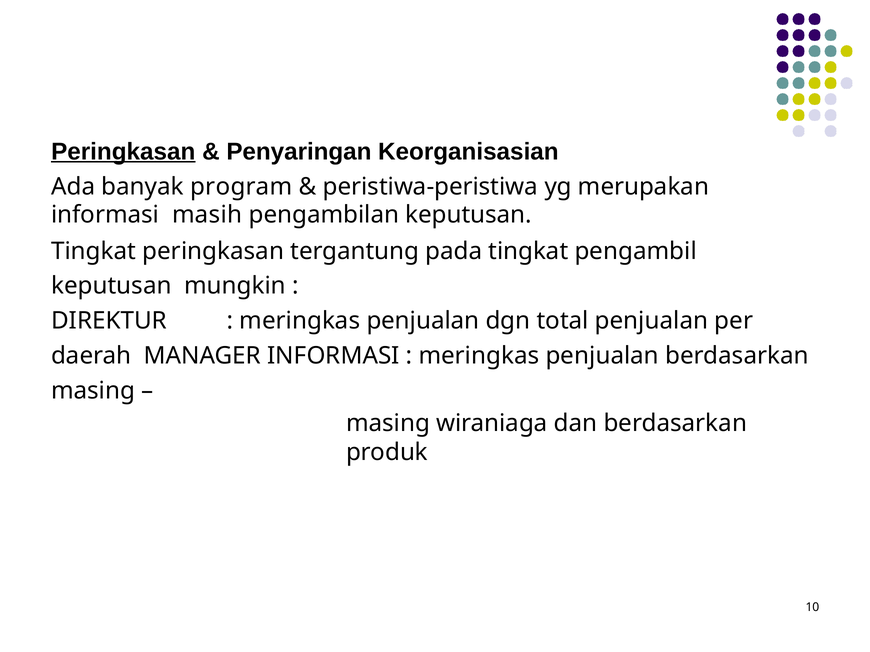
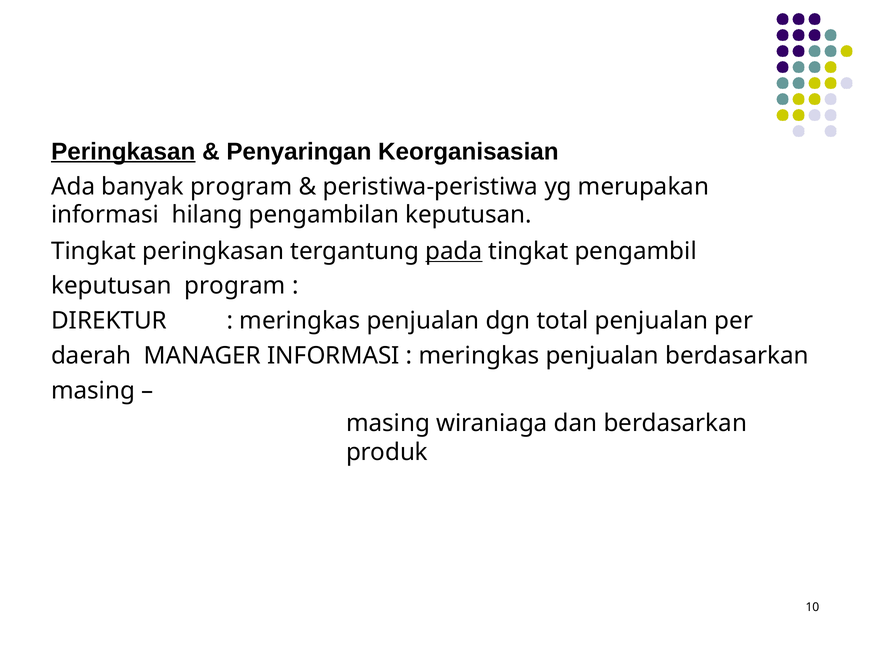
masih: masih -> hilang (207, 215)
pada underline: none -> present (454, 251)
keputusan mungkin: mungkin -> program (235, 286)
